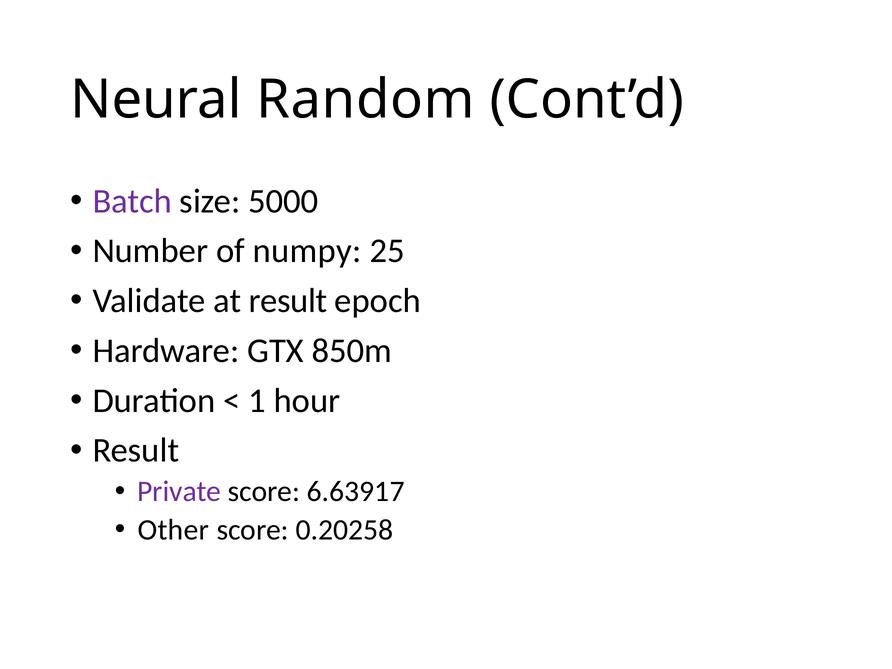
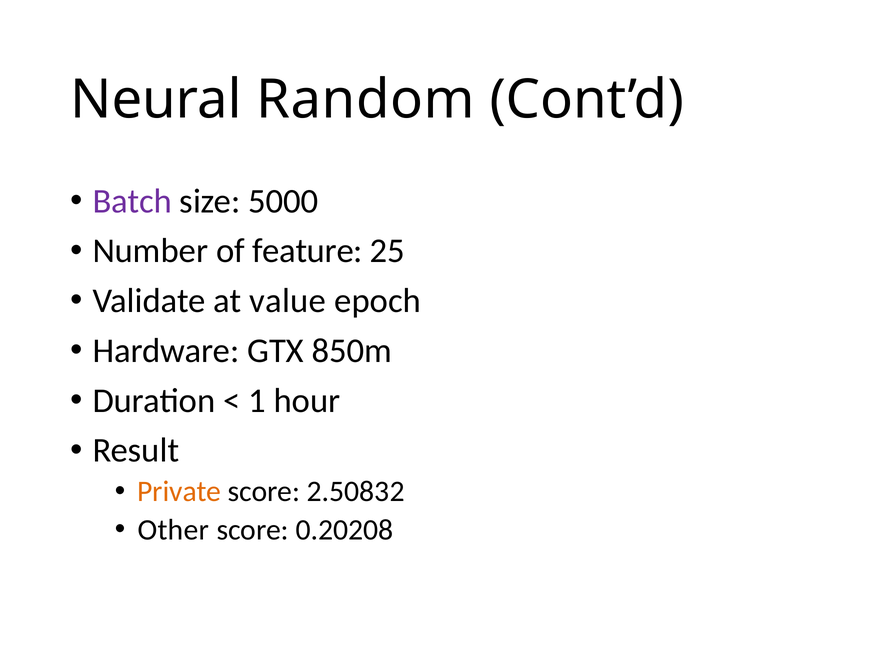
numpy: numpy -> feature (307, 251)
at result: result -> value (288, 301)
Private colour: purple -> orange (179, 491)
6.63917: 6.63917 -> 2.50832 (356, 491)
0.20258: 0.20258 -> 0.20208 (345, 530)
